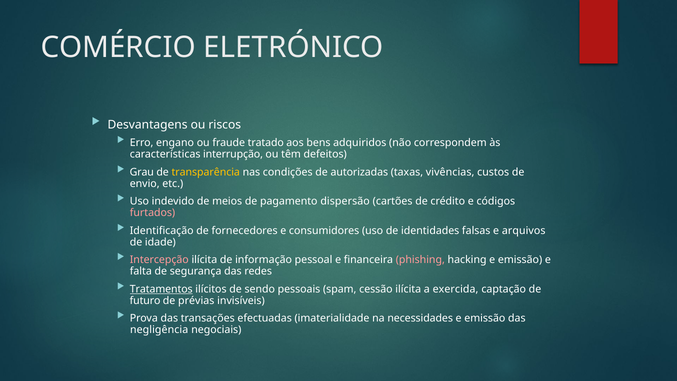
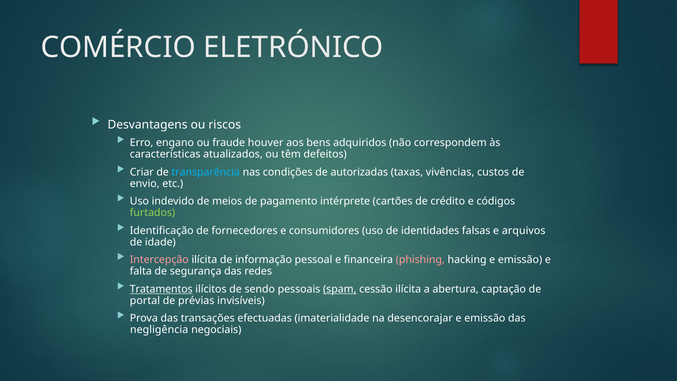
tratado: tratado -> houver (266, 143)
interrupção: interrupção -> atualizados (233, 154)
Grau: Grau -> Criar (142, 172)
transparência colour: yellow -> light blue (206, 172)
dispersão: dispersão -> intérprete (345, 201)
furtados colour: pink -> light green (152, 213)
spam underline: none -> present (340, 289)
exercida: exercida -> abertura (456, 289)
futuro: futuro -> portal (145, 300)
necessidades: necessidades -> desencorajar (420, 318)
